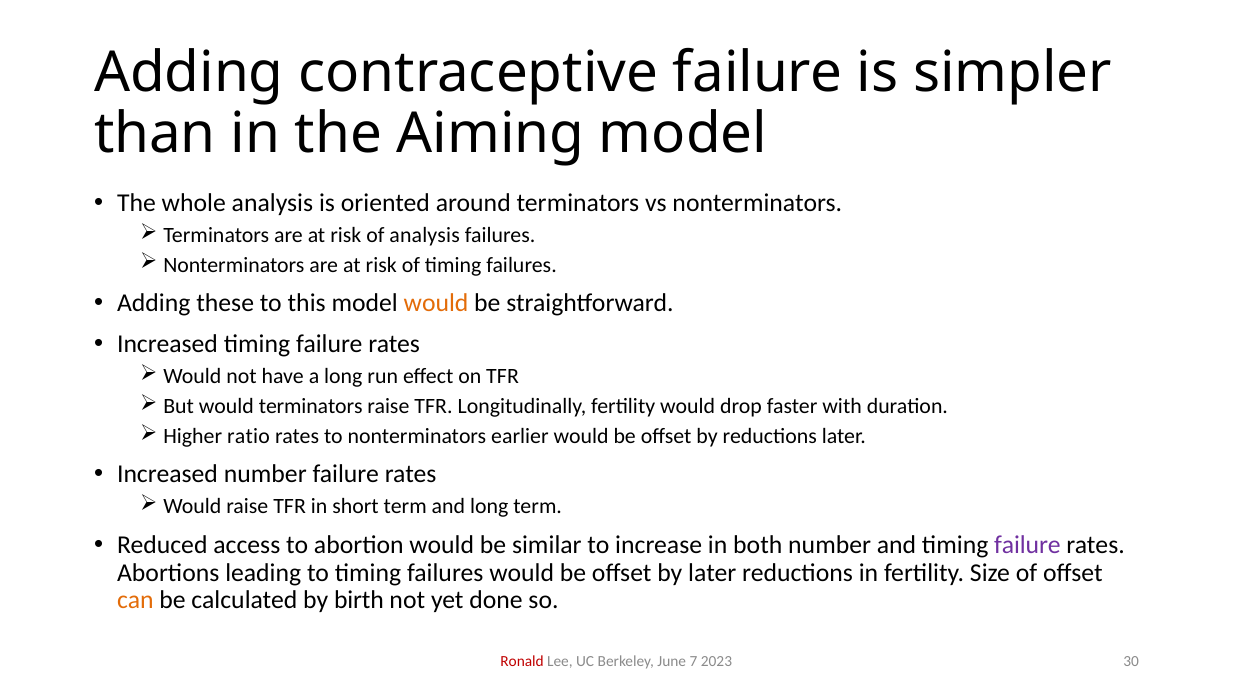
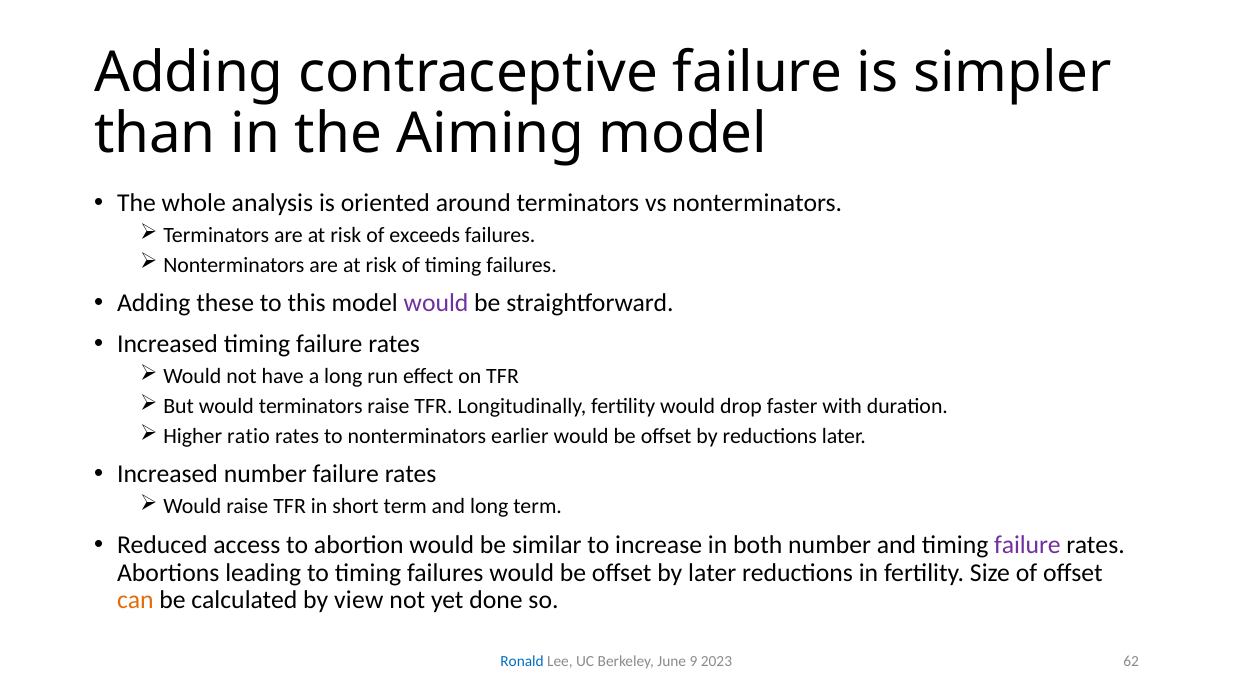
of analysis: analysis -> exceeds (425, 235)
would colour: orange -> purple (436, 304)
birth: birth -> view (359, 601)
Ronald colour: red -> blue (522, 662)
7: 7 -> 9 (693, 662)
30: 30 -> 62 (1131, 662)
